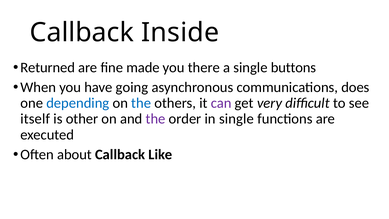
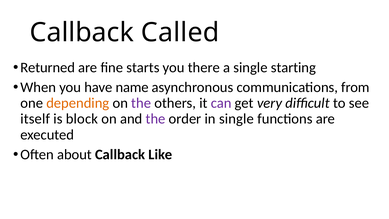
Inside: Inside -> Called (180, 33)
made: made -> starts (143, 67)
buttons: buttons -> starting (293, 67)
going: going -> name (132, 87)
does: does -> from (355, 87)
depending colour: blue -> orange (78, 103)
the colour: blue -> purple (141, 103)
other: other -> block (82, 119)
